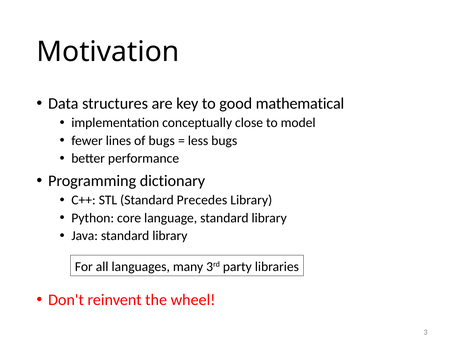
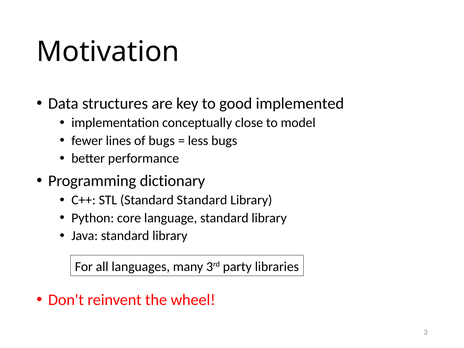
mathematical: mathematical -> implemented (300, 104)
Standard Precedes: Precedes -> Standard (202, 200)
